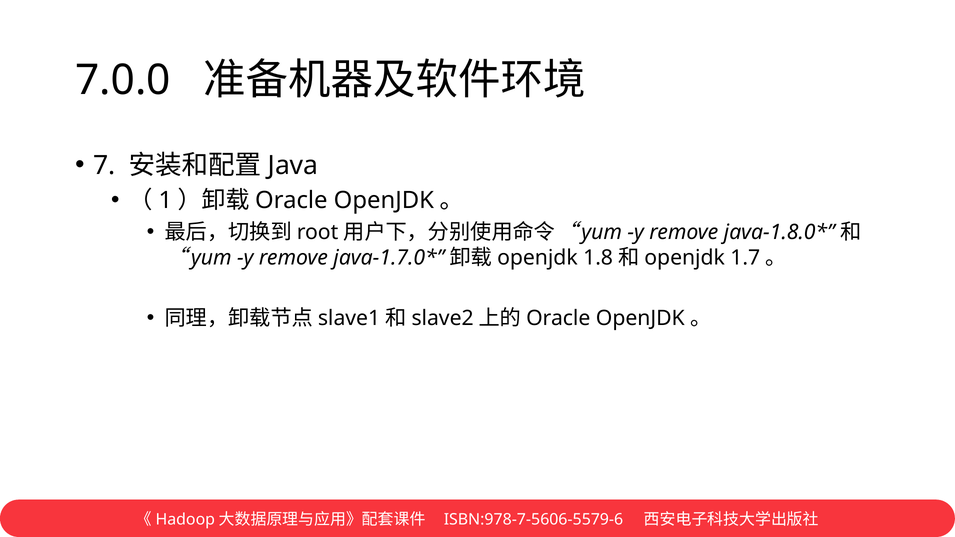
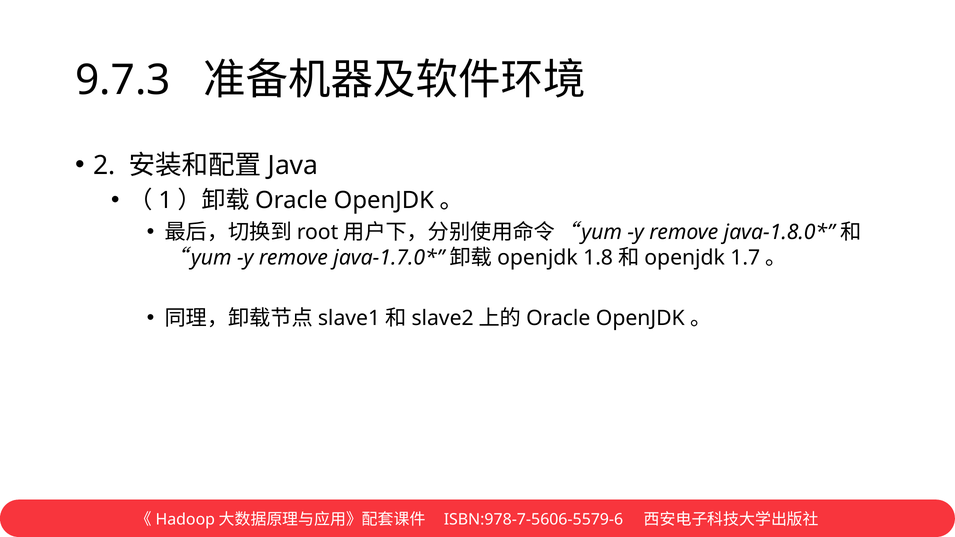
7.0.0: 7.0.0 -> 9.7.3 (123, 80)
7: 7 -> 2 (104, 166)
